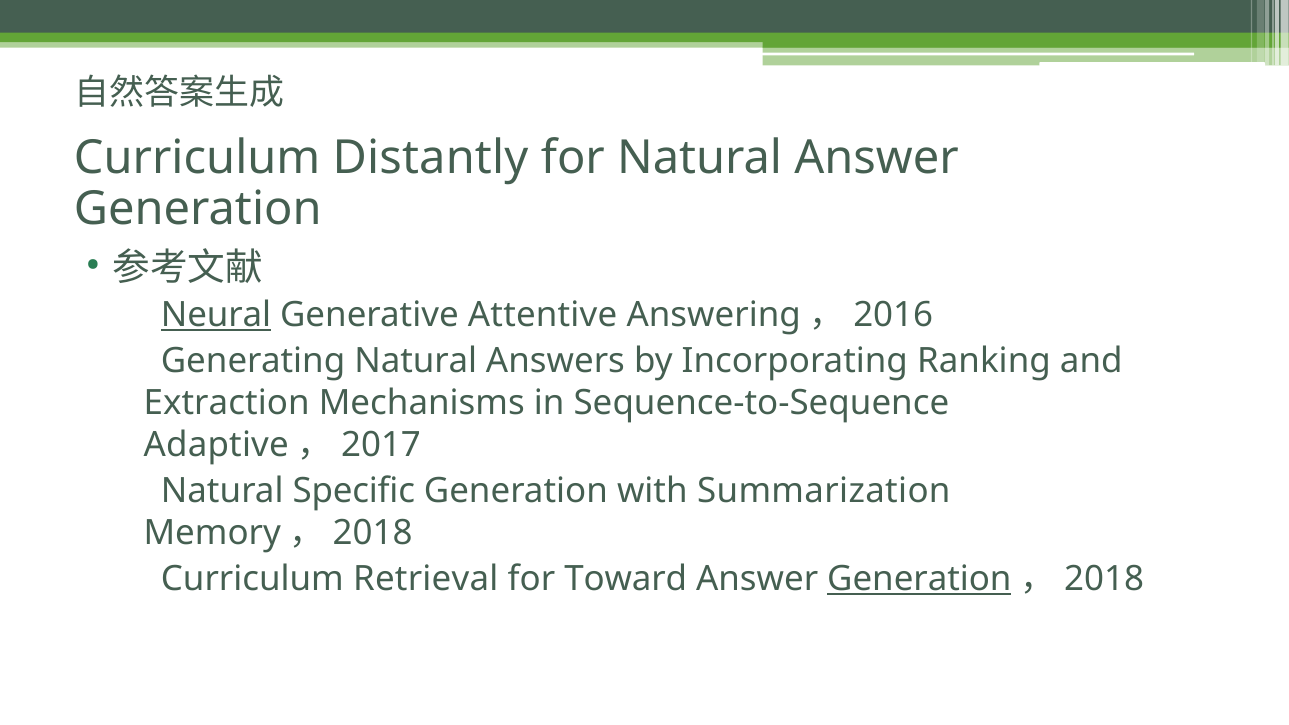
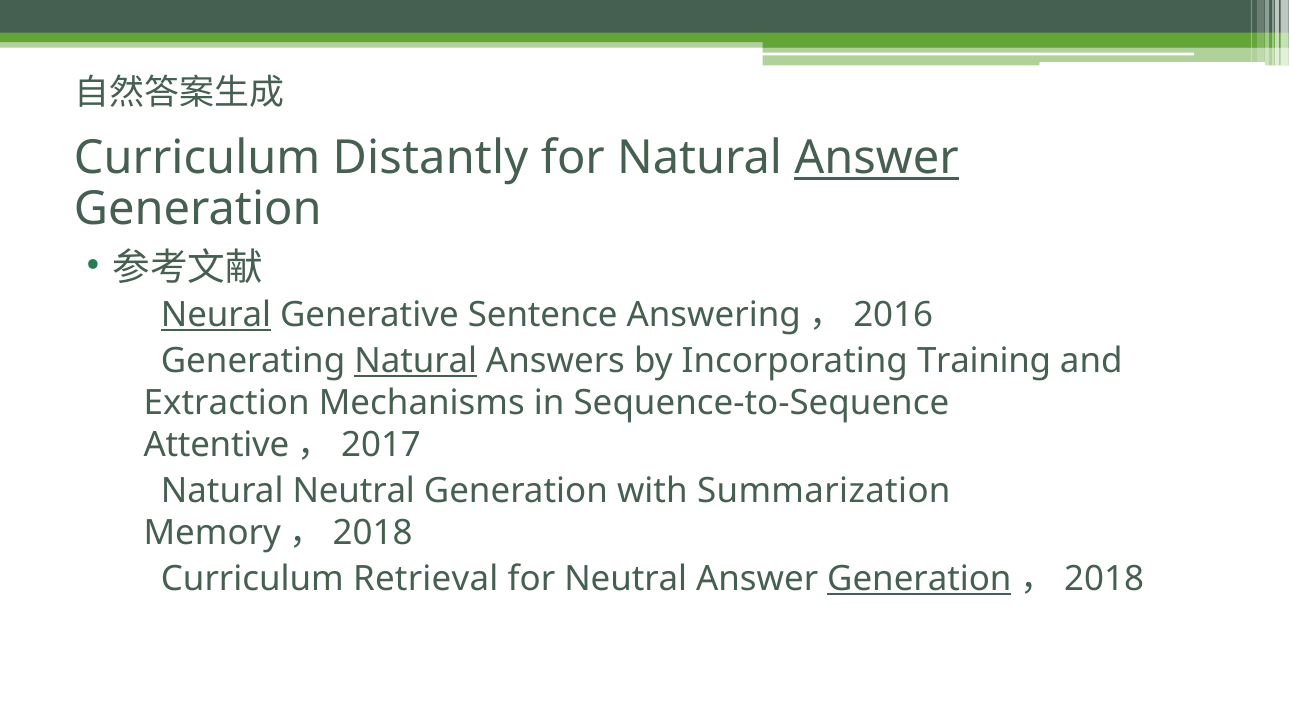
Answer underline: none -> present (876, 158)
Attentive: Attentive -> Sentence (543, 315)
Natural underline: none -> present (416, 361)
Ranking: Ranking -> Training (984, 361)
Adaptive: Adaptive -> Attentive (216, 445)
Natural Specific: Specific -> Neutral (354, 491)
for Toward: Toward -> Neutral (626, 579)
